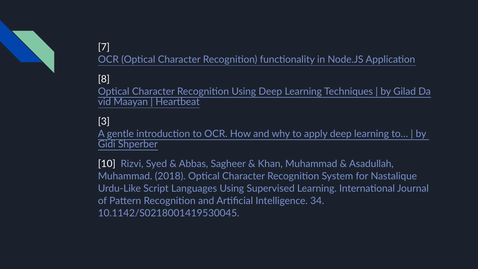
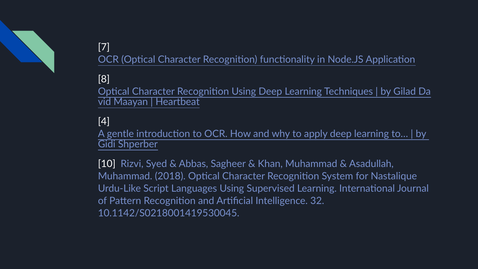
3: 3 -> 4 (104, 121)
34: 34 -> 32 (317, 201)
